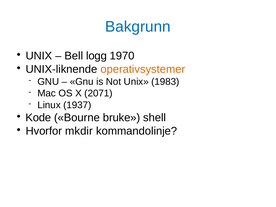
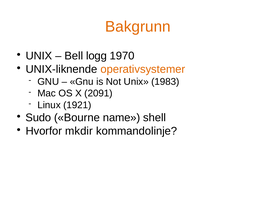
Bakgrunn colour: blue -> orange (138, 27)
2071: 2071 -> 2091 (98, 93)
1937: 1937 -> 1921 (77, 105)
Kode: Kode -> Sudo (38, 118)
bruke: bruke -> name (122, 118)
